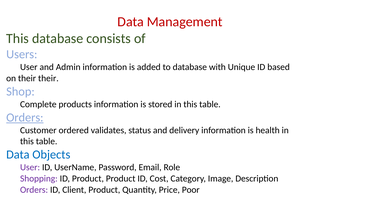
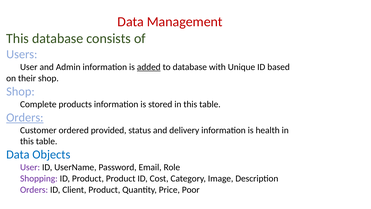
added underline: none -> present (149, 67)
their their: their -> shop (48, 78)
validates: validates -> provided (109, 130)
